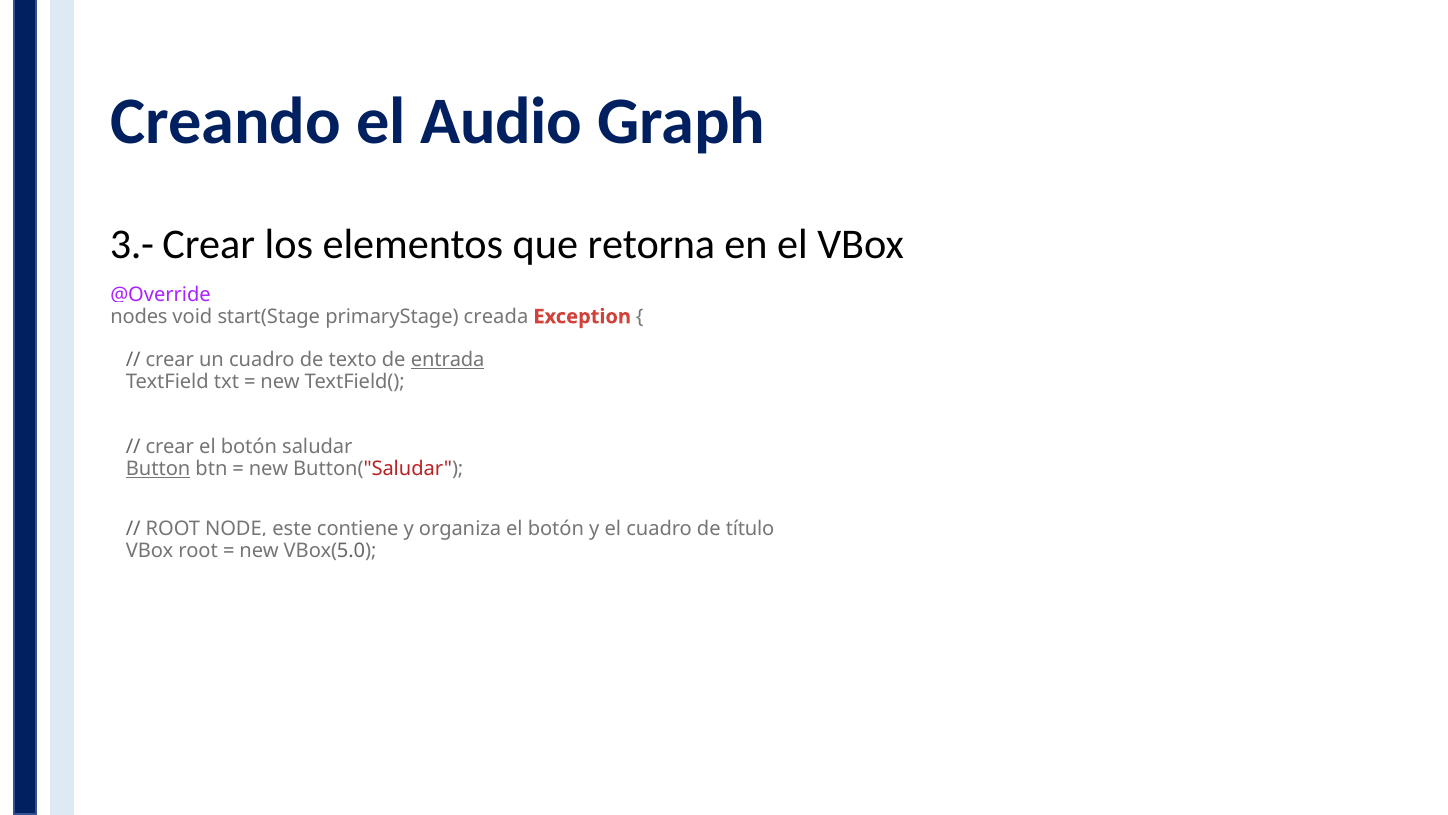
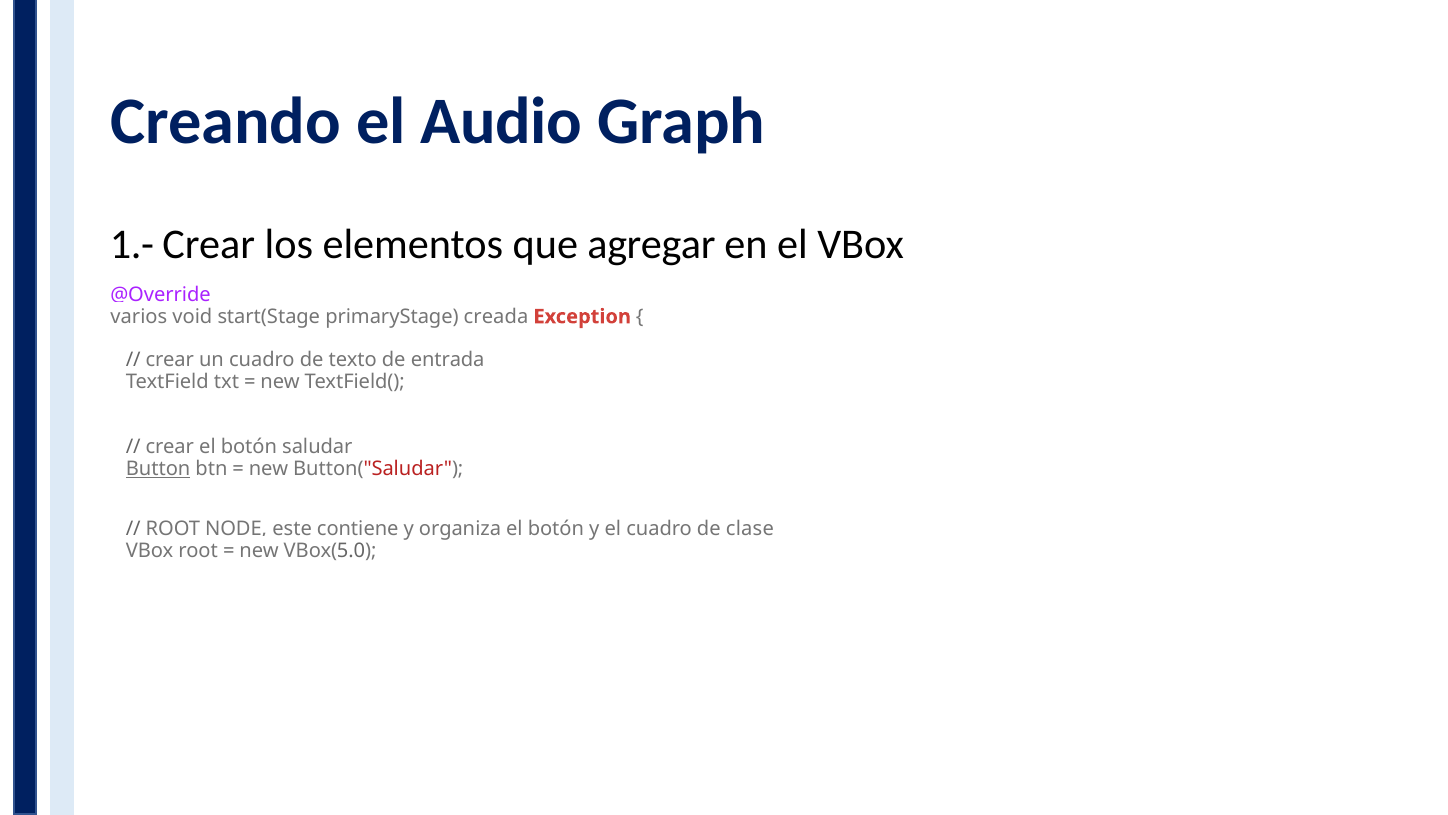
3.-: 3.- -> 1.- (132, 245)
retorna: retorna -> agregar (651, 245)
nodes: nodes -> varios (139, 316)
entrada underline: present -> none (448, 360)
título: título -> clase (750, 528)
